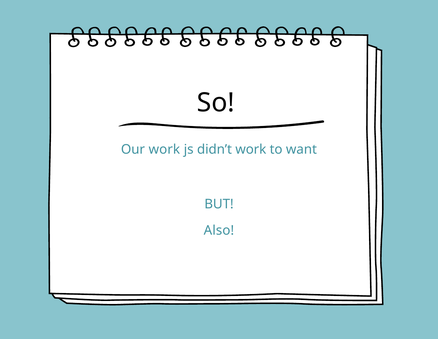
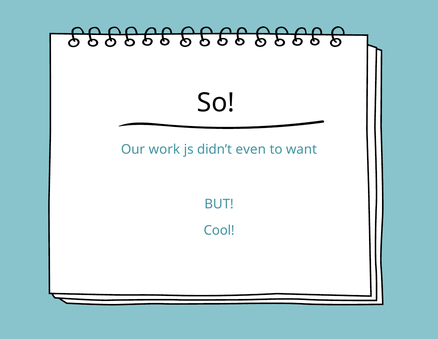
didn’t work: work -> even (251, 149)
Also: Also -> Cool (219, 230)
